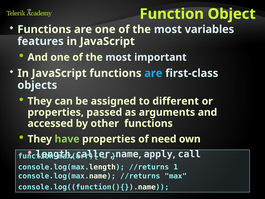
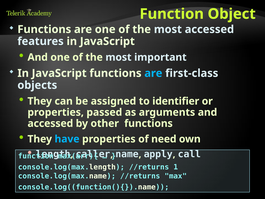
most variables: variables -> accessed (209, 29)
different: different -> identifier (176, 101)
have colour: light green -> light blue (67, 139)
